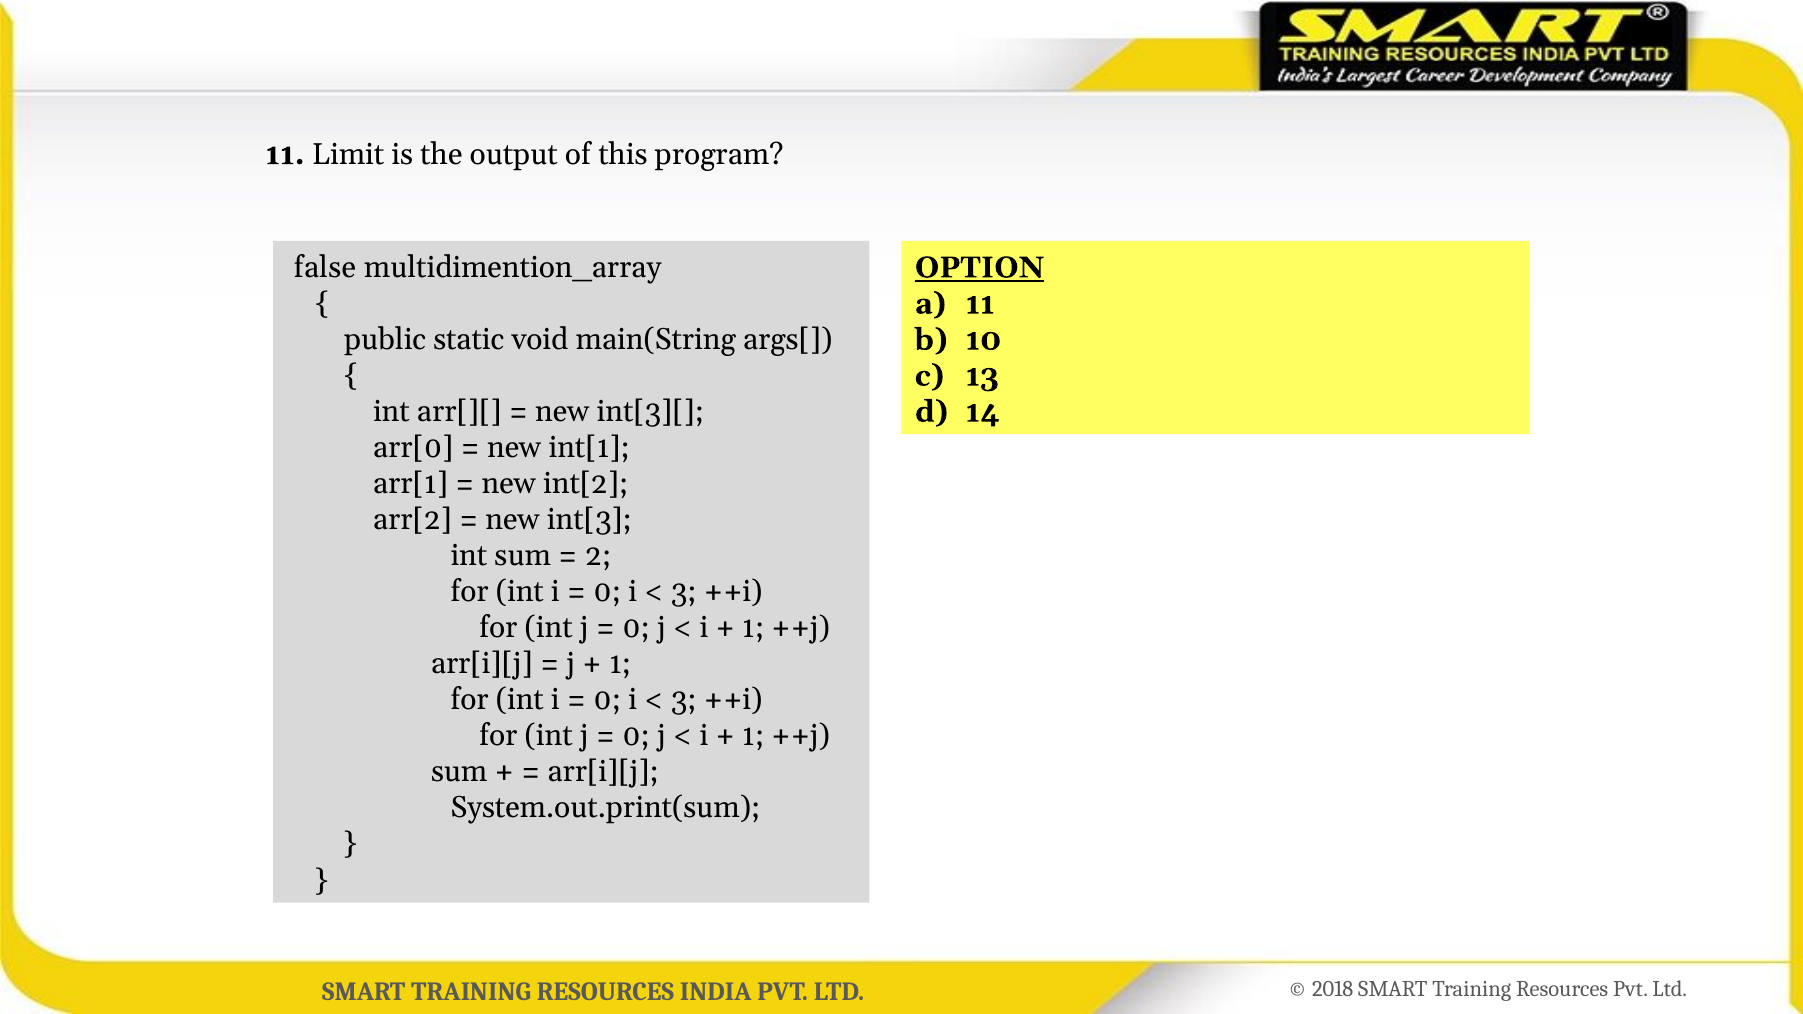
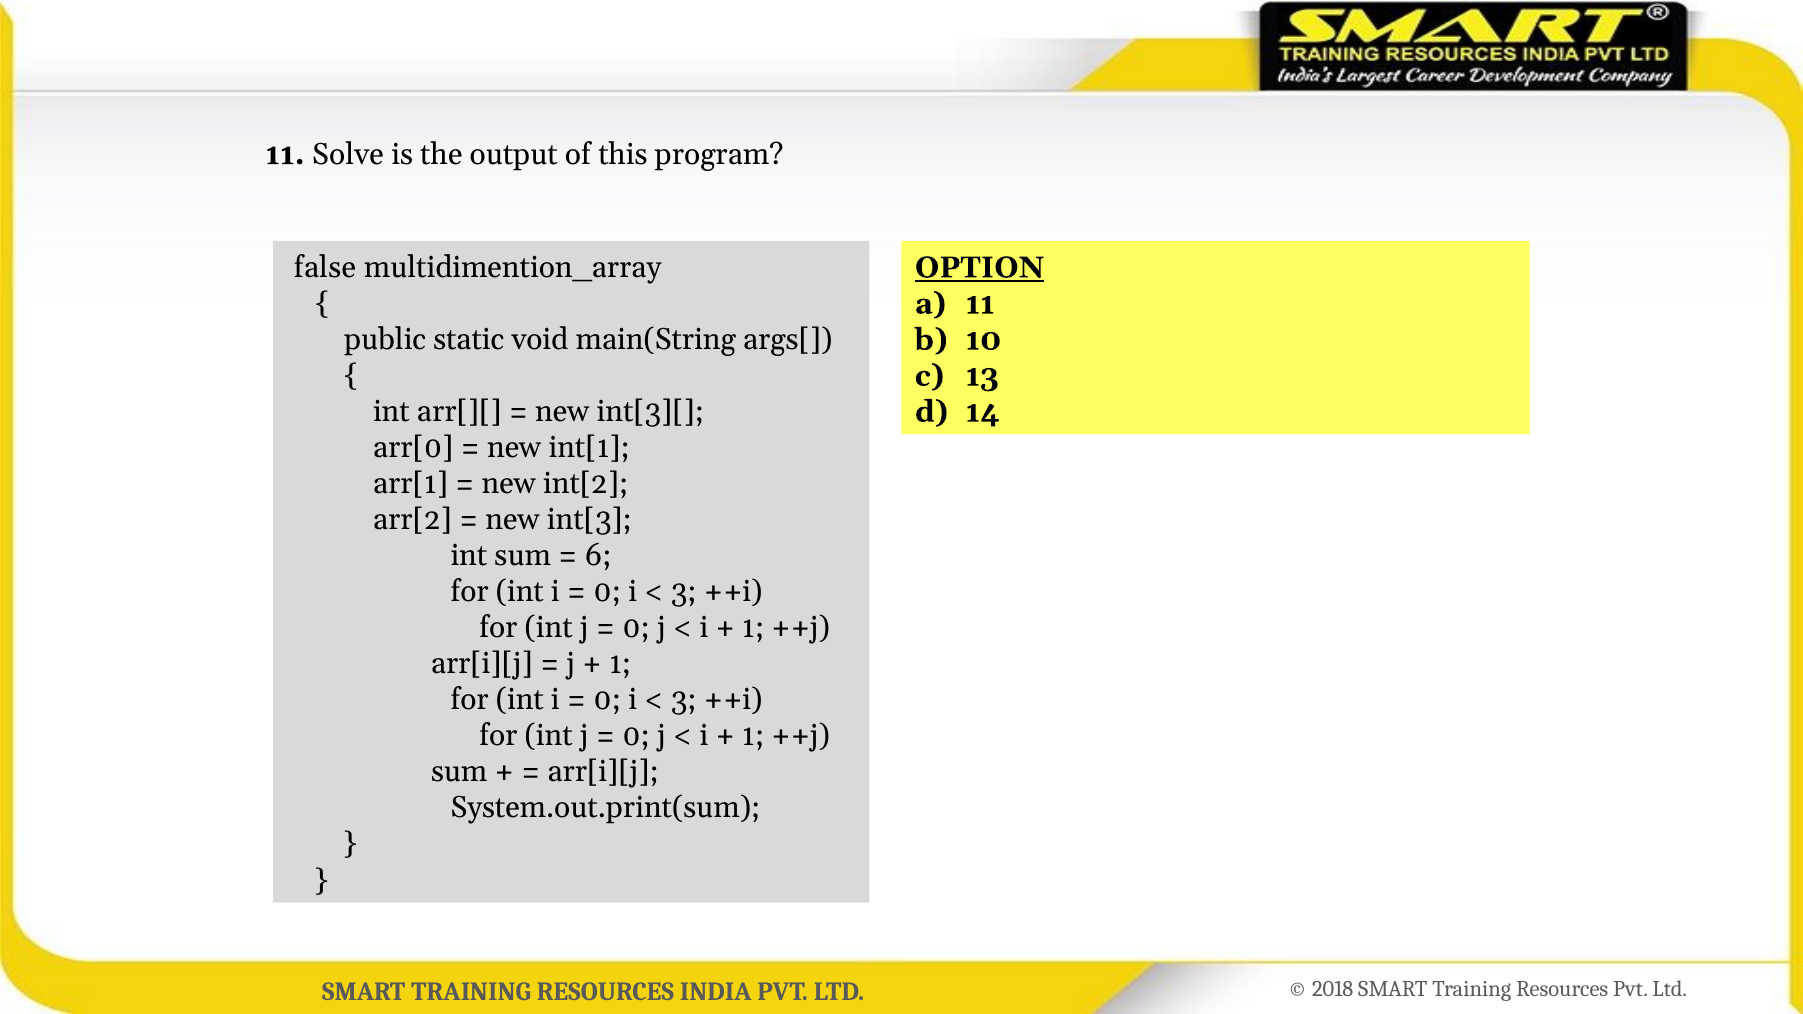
Limit: Limit -> Solve (348, 154)
2: 2 -> 6 (598, 556)
